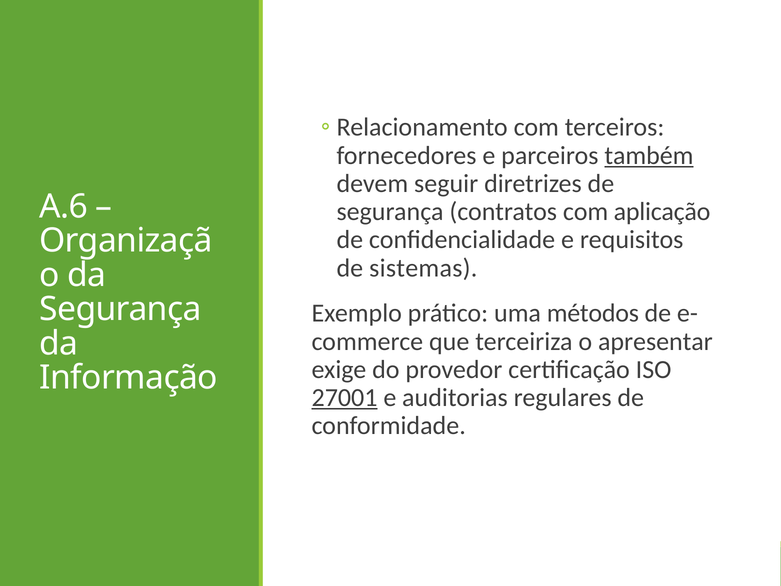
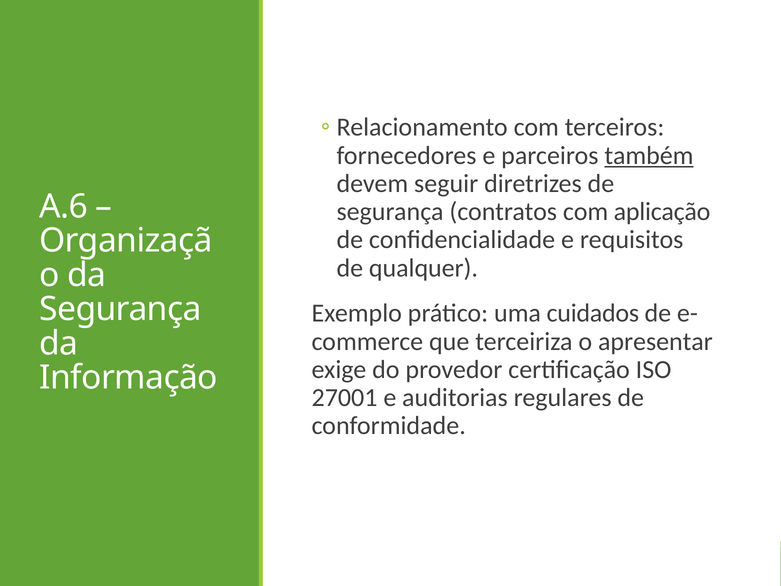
sistemas: sistemas -> qualquer (423, 268)
métodos: métodos -> cuidados (593, 313)
27001 underline: present -> none (345, 398)
